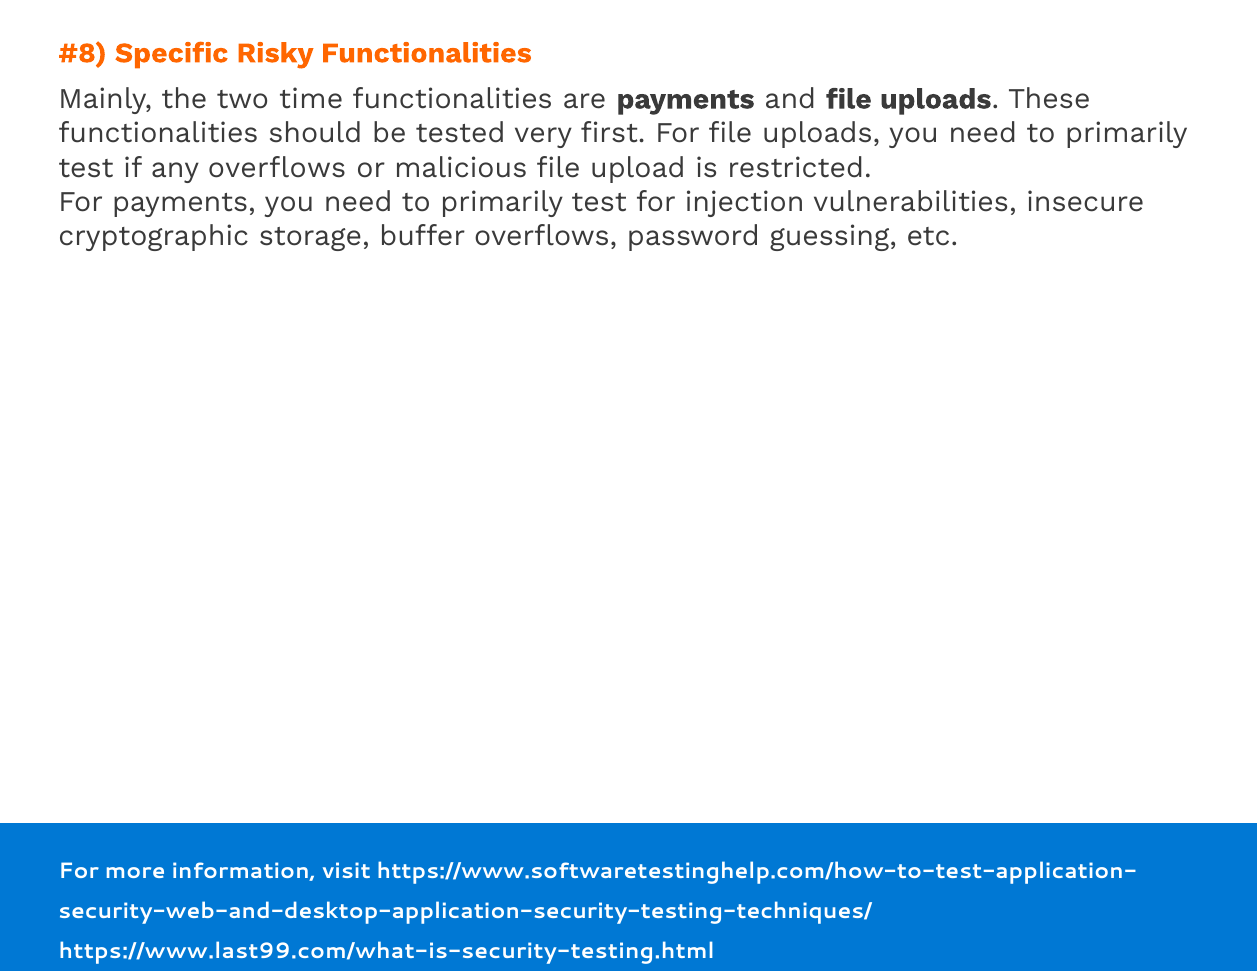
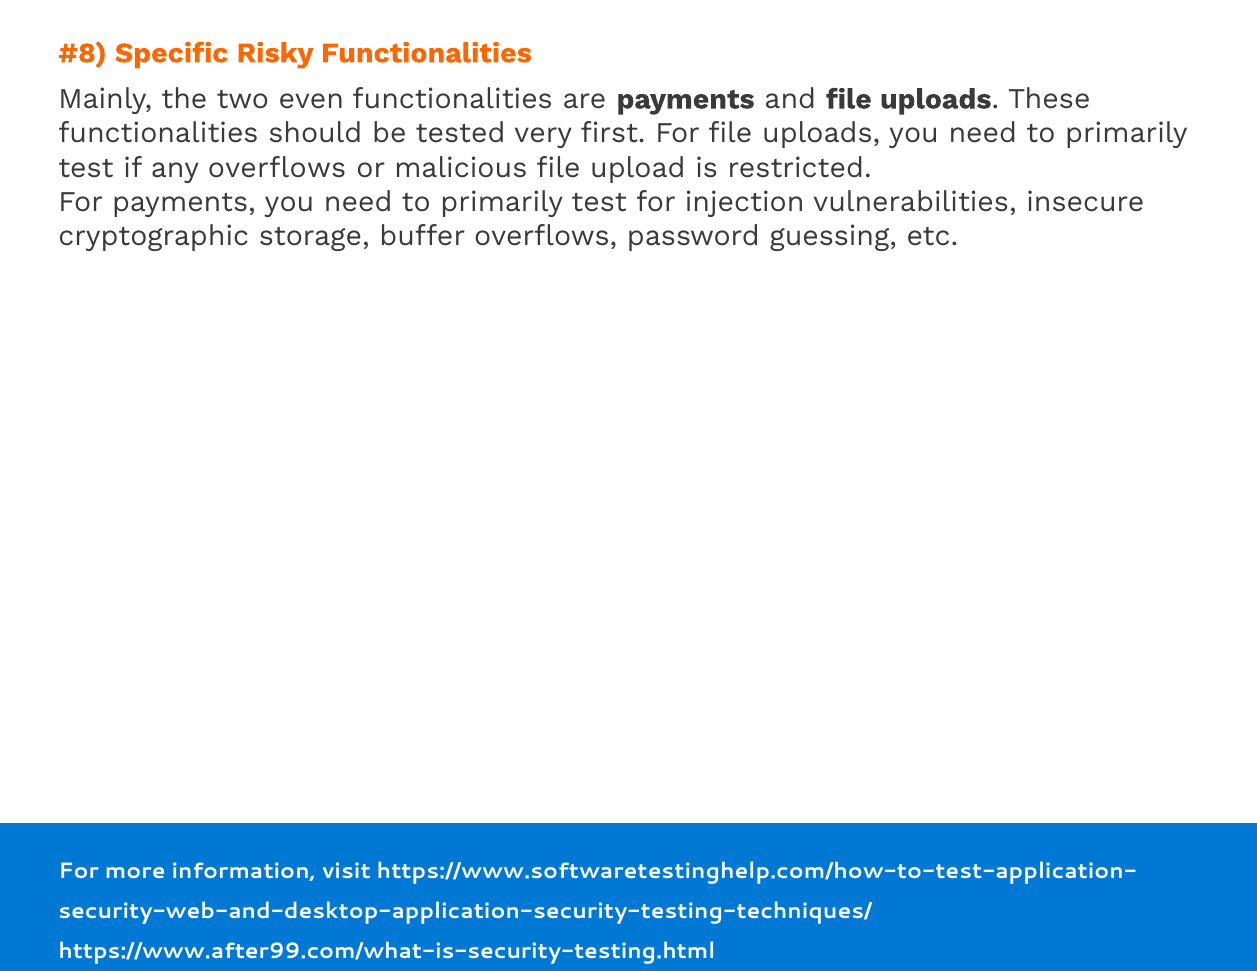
time: time -> even (311, 99)
https://www.last99.com/what-is-security-testing.html: https://www.last99.com/what-is-security-testing.html -> https://www.after99.com/what-is-security-testing.html (387, 951)
